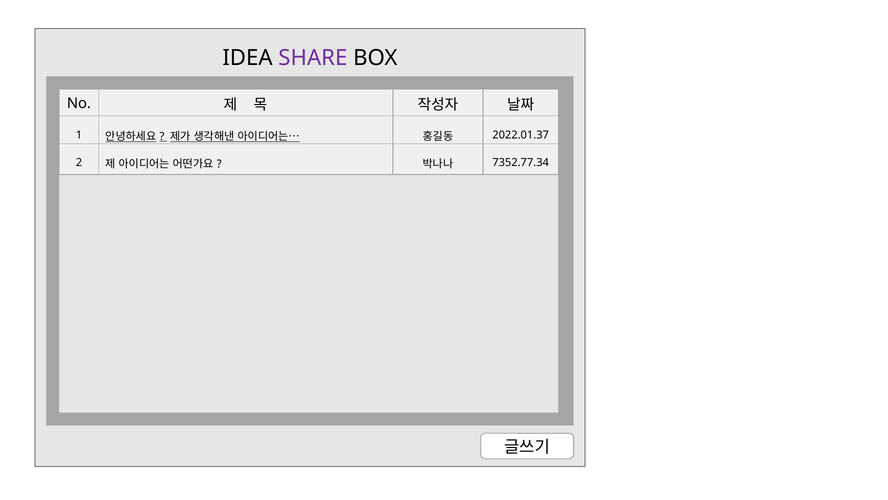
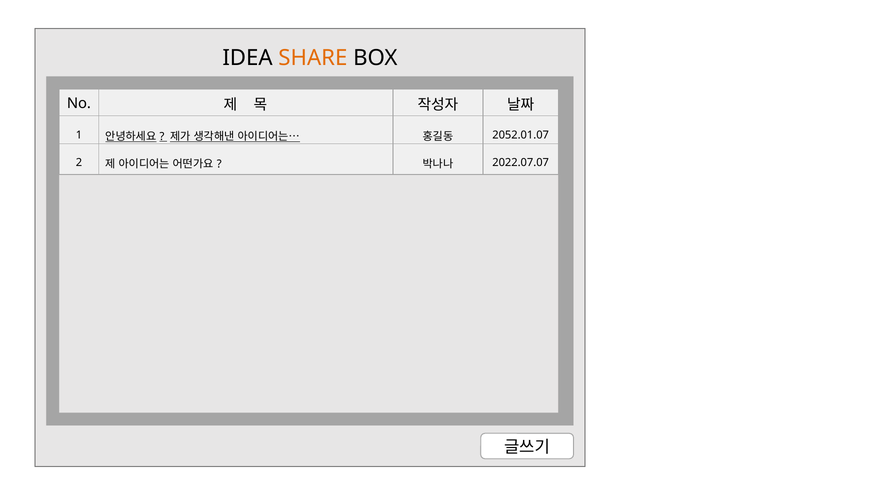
SHARE colour: purple -> orange (313, 58)
2022.01.37: 2022.01.37 -> 2052.01.07 (521, 135)
7352.77.34: 7352.77.34 -> 2022.07.07 (521, 163)
